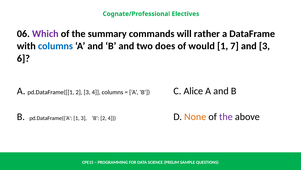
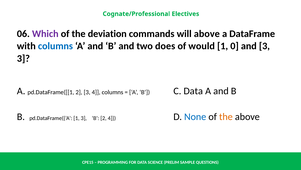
summary: summary -> deviation (107, 34)
will rather: rather -> above (207, 34)
7: 7 -> 0 (235, 46)
6: 6 -> 3 (23, 58)
C Alice: Alice -> Data (193, 91)
None colour: orange -> blue (195, 116)
the colour: purple -> orange (226, 116)
